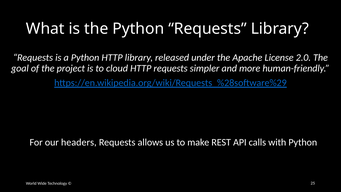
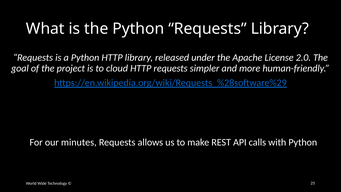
headers: headers -> minutes (79, 142)
